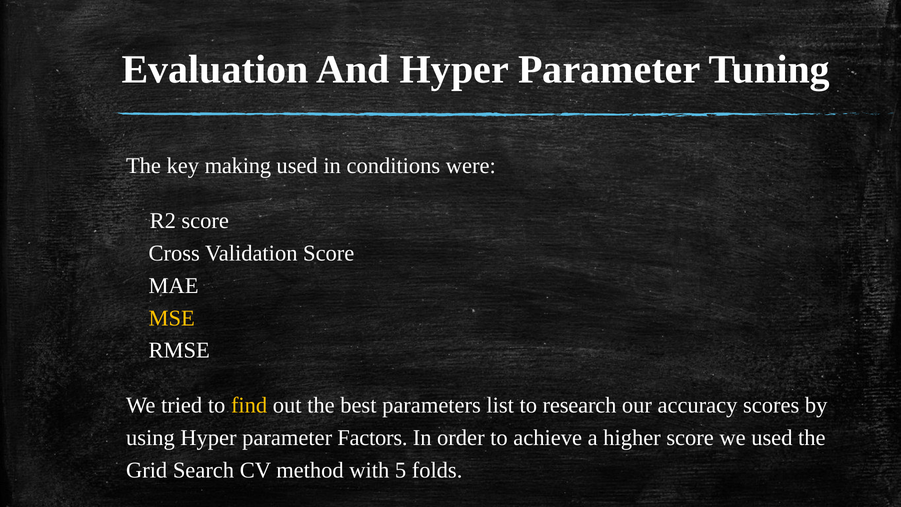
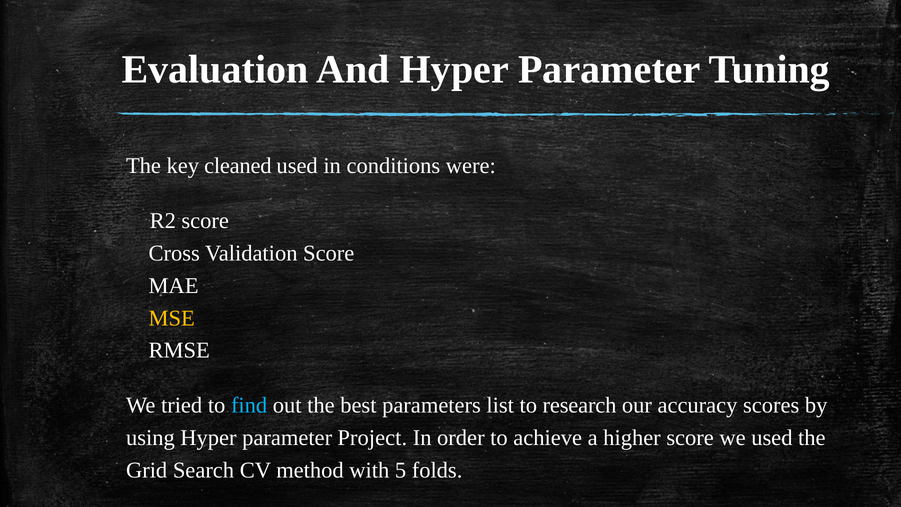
making: making -> cleaned (238, 166)
find colour: yellow -> light blue (249, 405)
Factors: Factors -> Project (372, 438)
